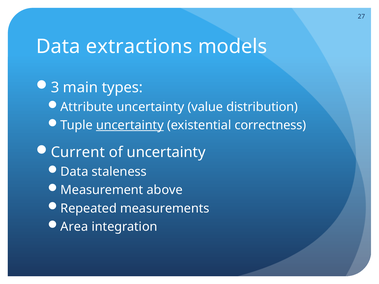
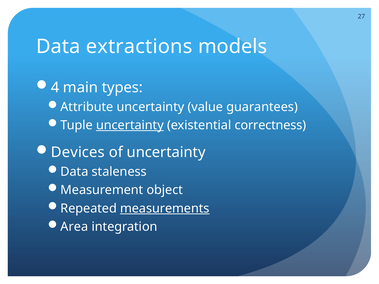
3: 3 -> 4 (55, 88)
distribution: distribution -> guarantees (262, 107)
Current: Current -> Devices (78, 152)
above: above -> object (165, 190)
measurements underline: none -> present (165, 209)
